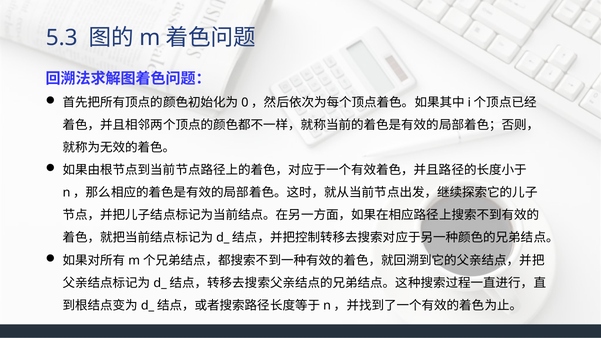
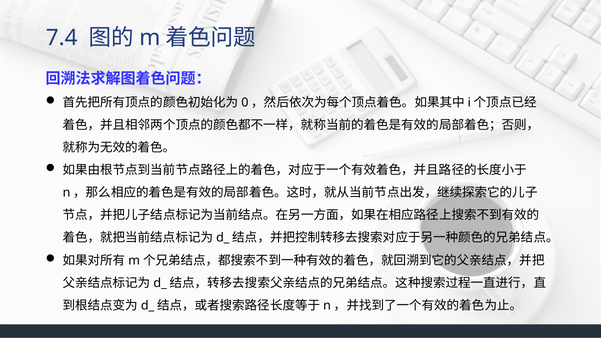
5.3: 5.3 -> 7.4 (62, 38)
